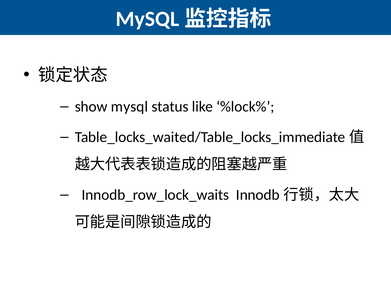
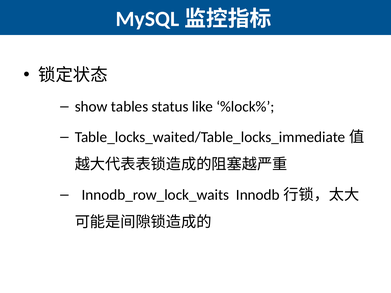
mysql: mysql -> tables (130, 107)
